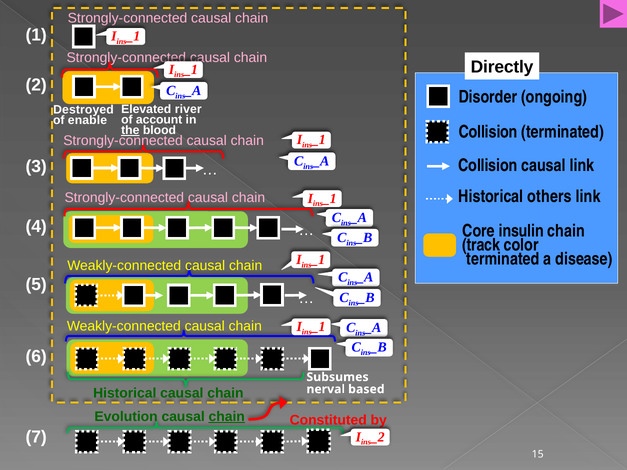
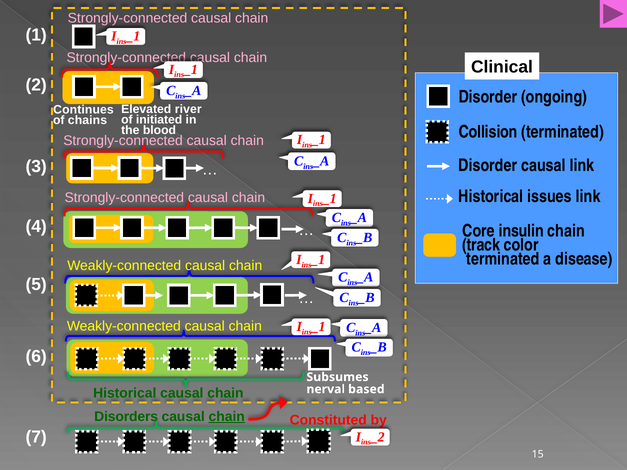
Directly: Directly -> Clinical (502, 67)
Destroyed: Destroyed -> Continues (83, 110)
account: account -> initiated (159, 120)
enable: enable -> chains (87, 120)
the underline: present -> none (130, 130)
Collision: Collision -> Disorder (488, 166)
others: others -> issues (550, 197)
Evolution: Evolution -> Disorders (126, 417)
